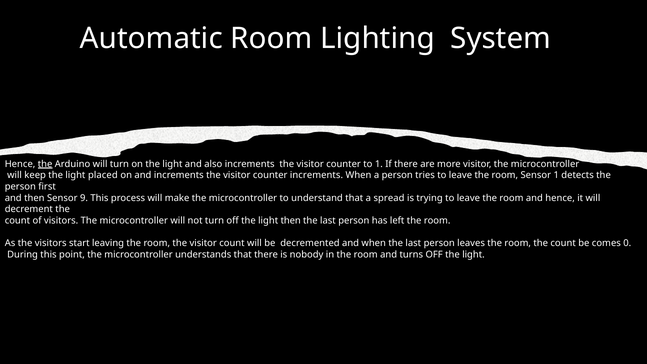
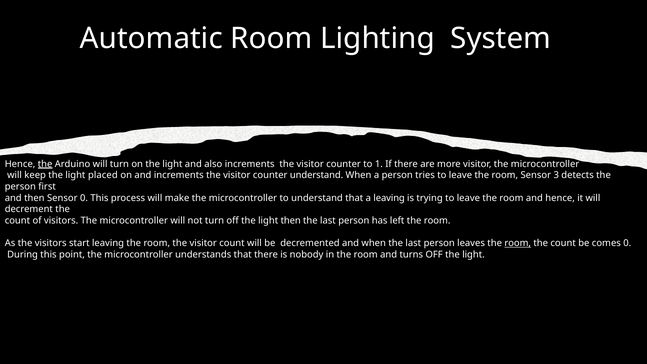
counter increments: increments -> understand (317, 175)
Sensor 1: 1 -> 3 (556, 175)
Sensor 9: 9 -> 0 (84, 198)
a spread: spread -> leaving (389, 198)
room underline: none -> present (518, 243)
